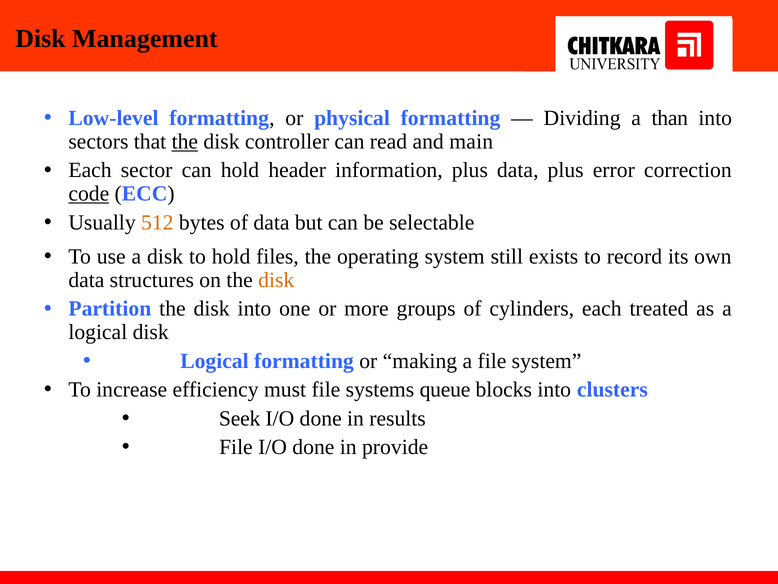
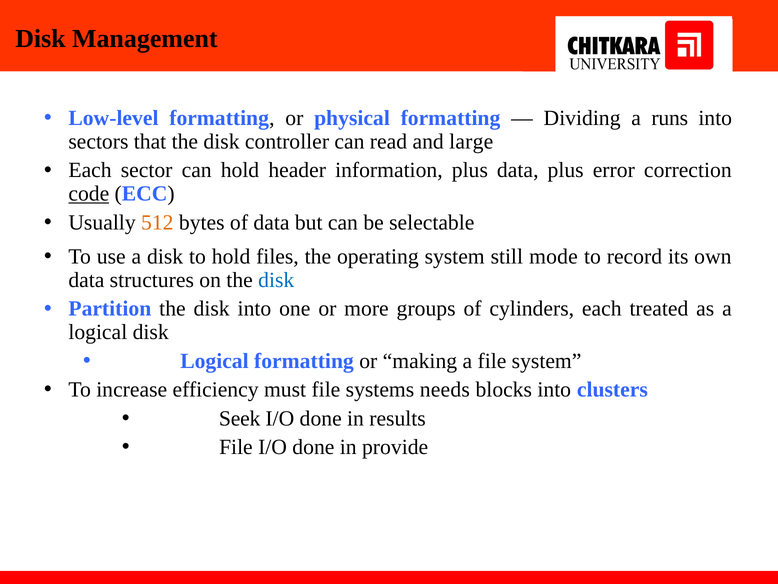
than: than -> runs (670, 118)
the underline: present -> none (185, 141)
main: main -> large (471, 141)
exists: exists -> mode (553, 256)
disk colour: orange -> blue (276, 280)
queue: queue -> needs (445, 389)
